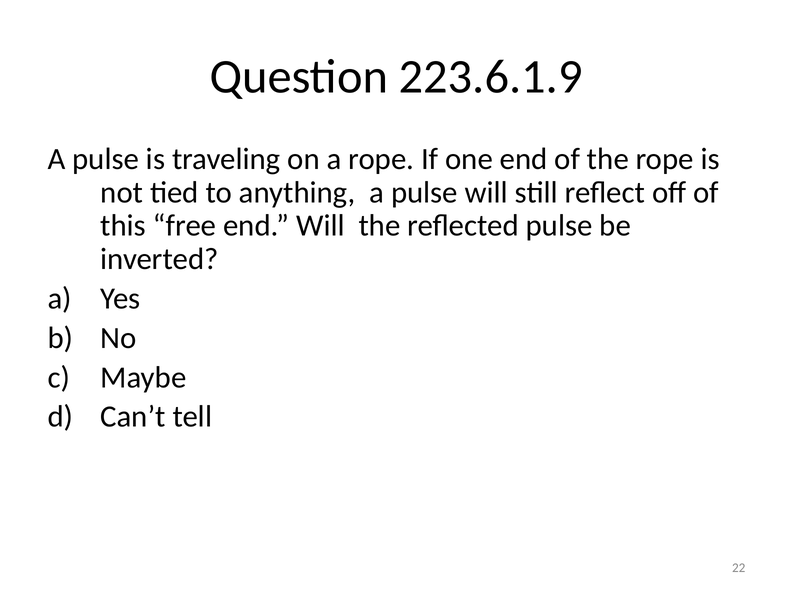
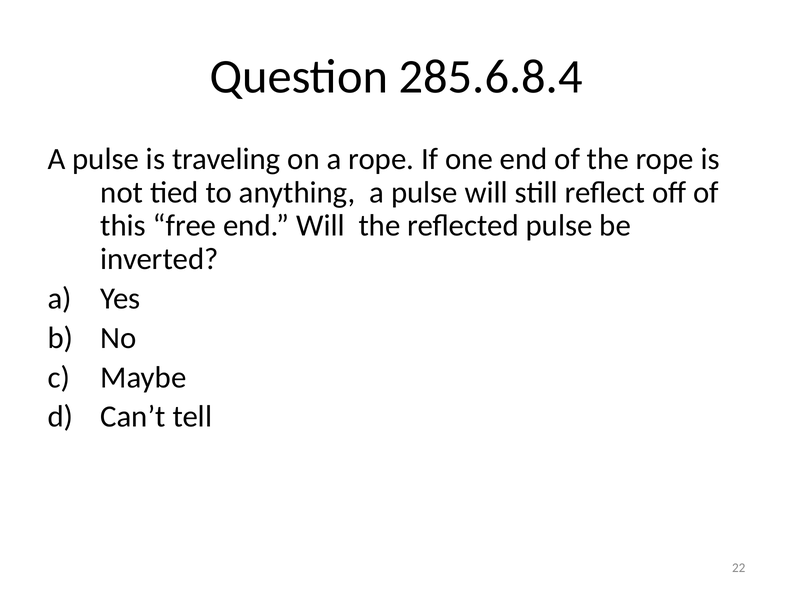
223.6.1.9: 223.6.1.9 -> 285.6.8.4 (491, 77)
